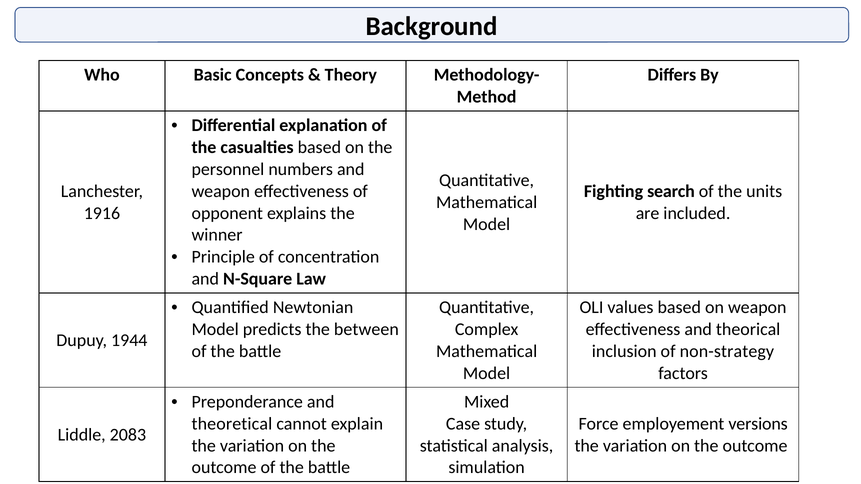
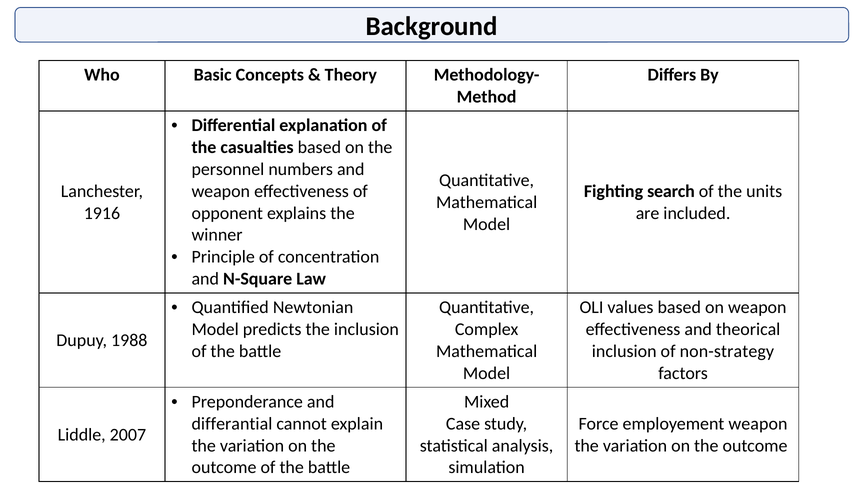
the between: between -> inclusion (366, 330)
1944: 1944 -> 1988 (129, 341)
theoretical: theoretical -> differantial (232, 424)
employement versions: versions -> weapon (758, 424)
2083: 2083 -> 2007 (128, 435)
